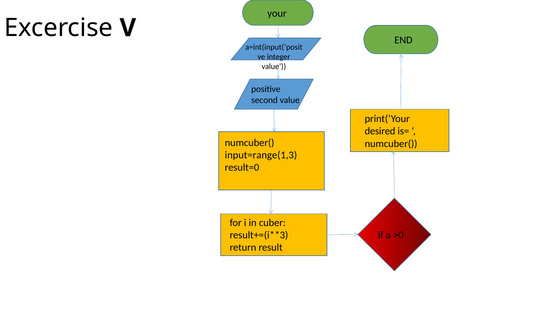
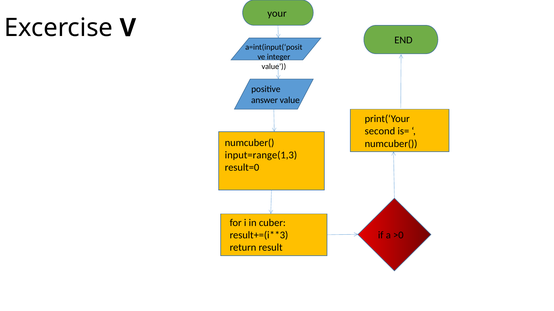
second: second -> answer (265, 100)
desired: desired -> second (380, 131)
